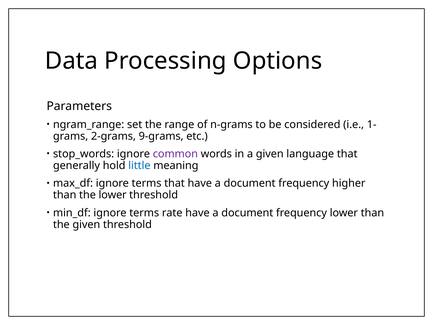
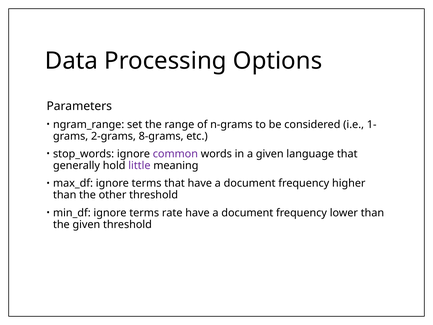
9-grams: 9-grams -> 8-grams (161, 136)
little colour: blue -> purple (139, 166)
the lower: lower -> other (113, 195)
